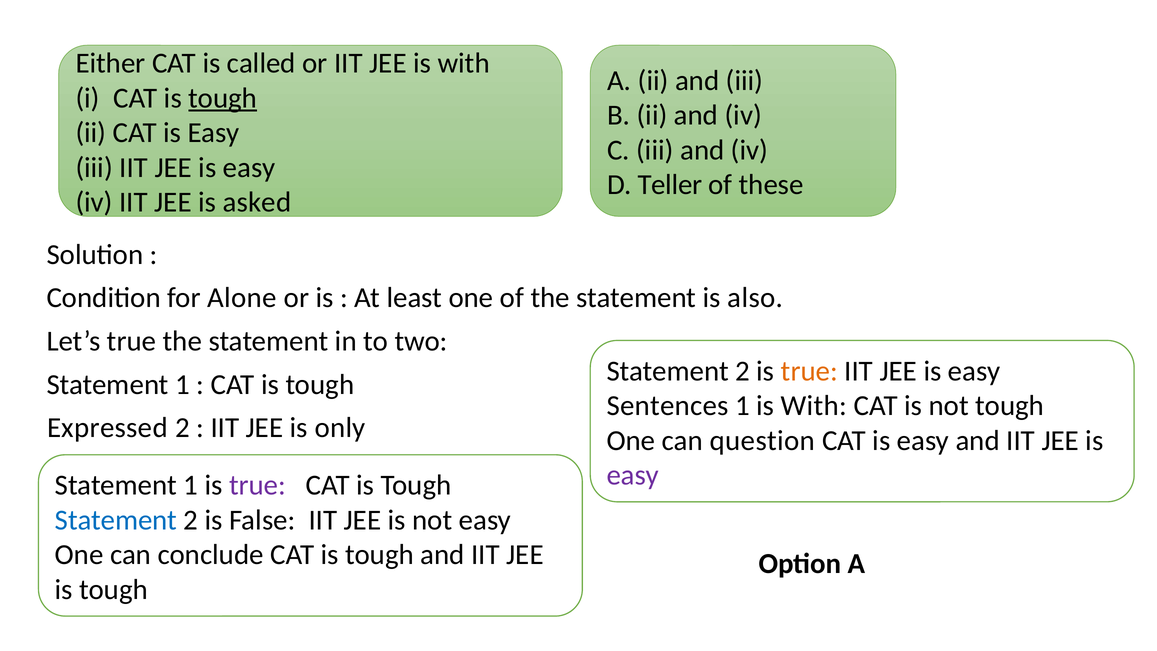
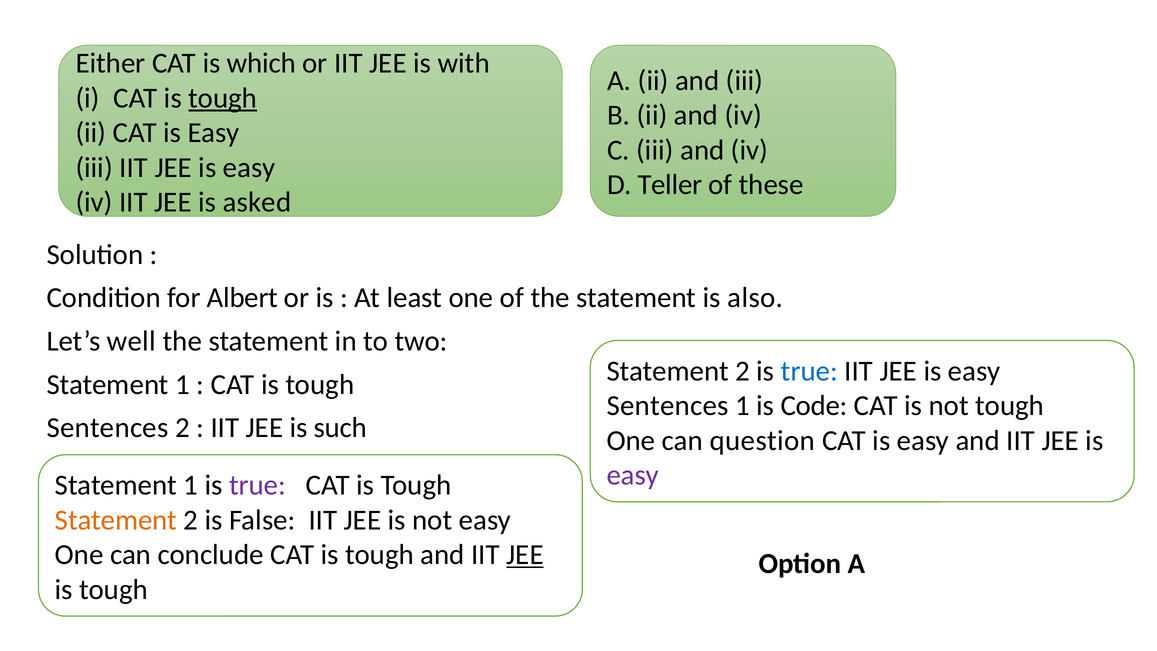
called: called -> which (261, 63)
Alone: Alone -> Albert (242, 298)
Let’s true: true -> well (131, 341)
true colour: orange -> blue (809, 371)
1 is With: With -> Code (814, 406)
Expressed: Expressed -> Sentences (107, 428)
only: only -> such (340, 428)
Statement colour: blue -> orange (116, 520)
JEE underline: none -> present (525, 555)
